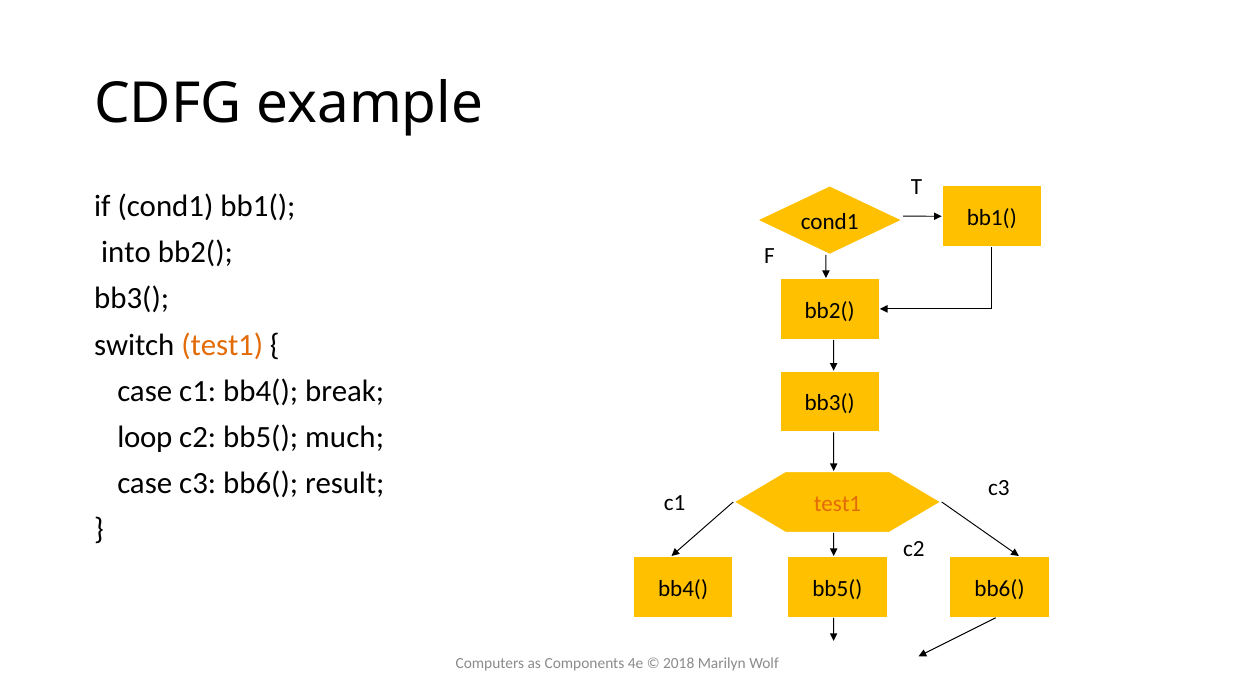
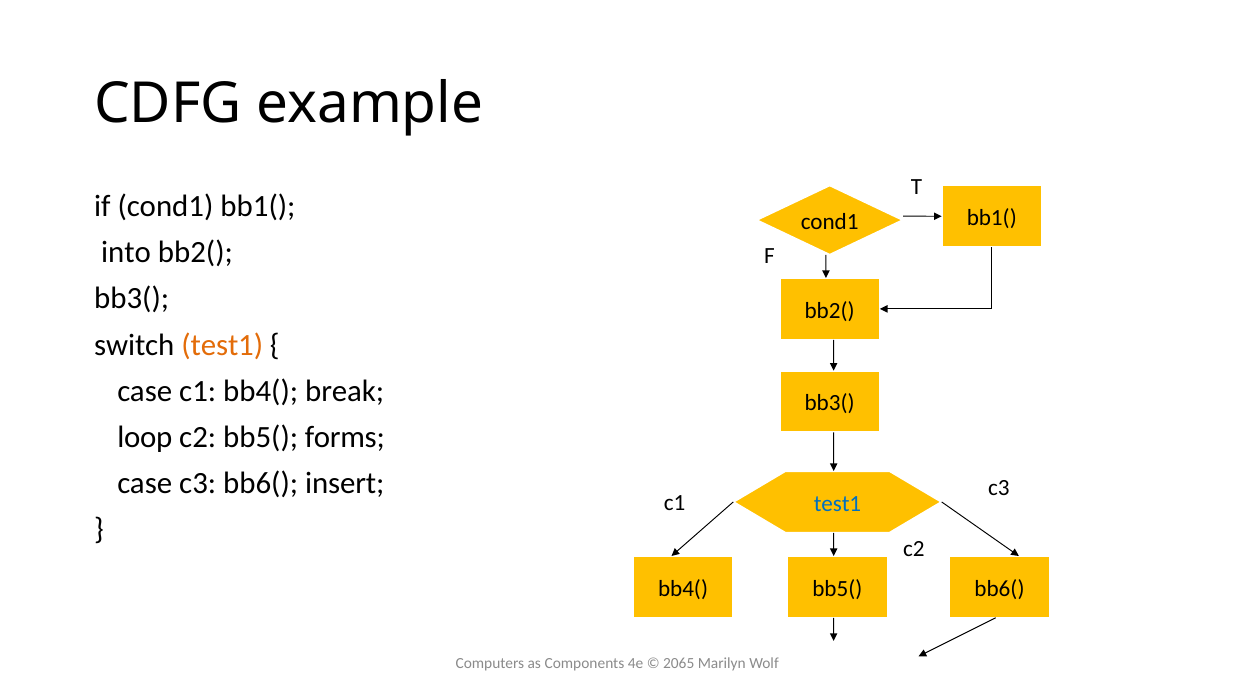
much: much -> forms (345, 437)
result: result -> insert (345, 483)
test1 colour: orange -> blue (837, 503)
2018: 2018 -> 2065 (679, 663)
